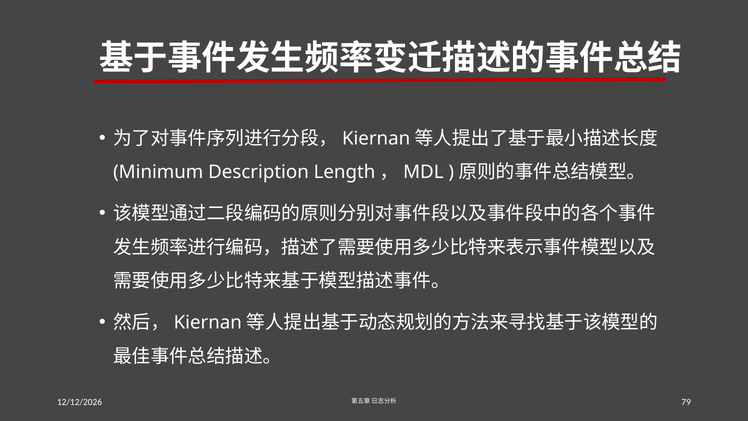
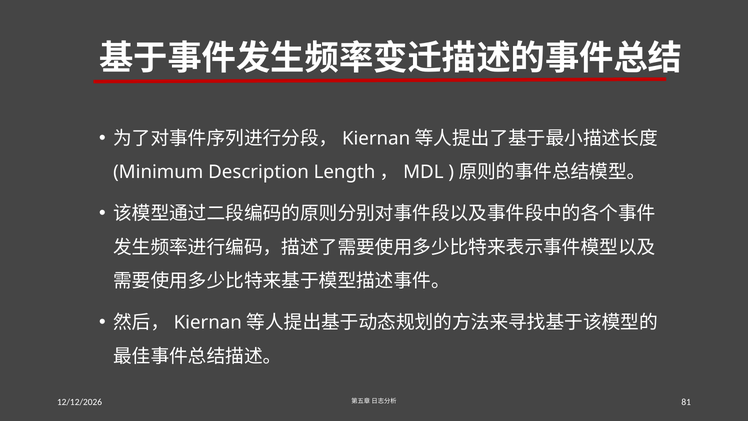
79: 79 -> 81 (686, 402)
